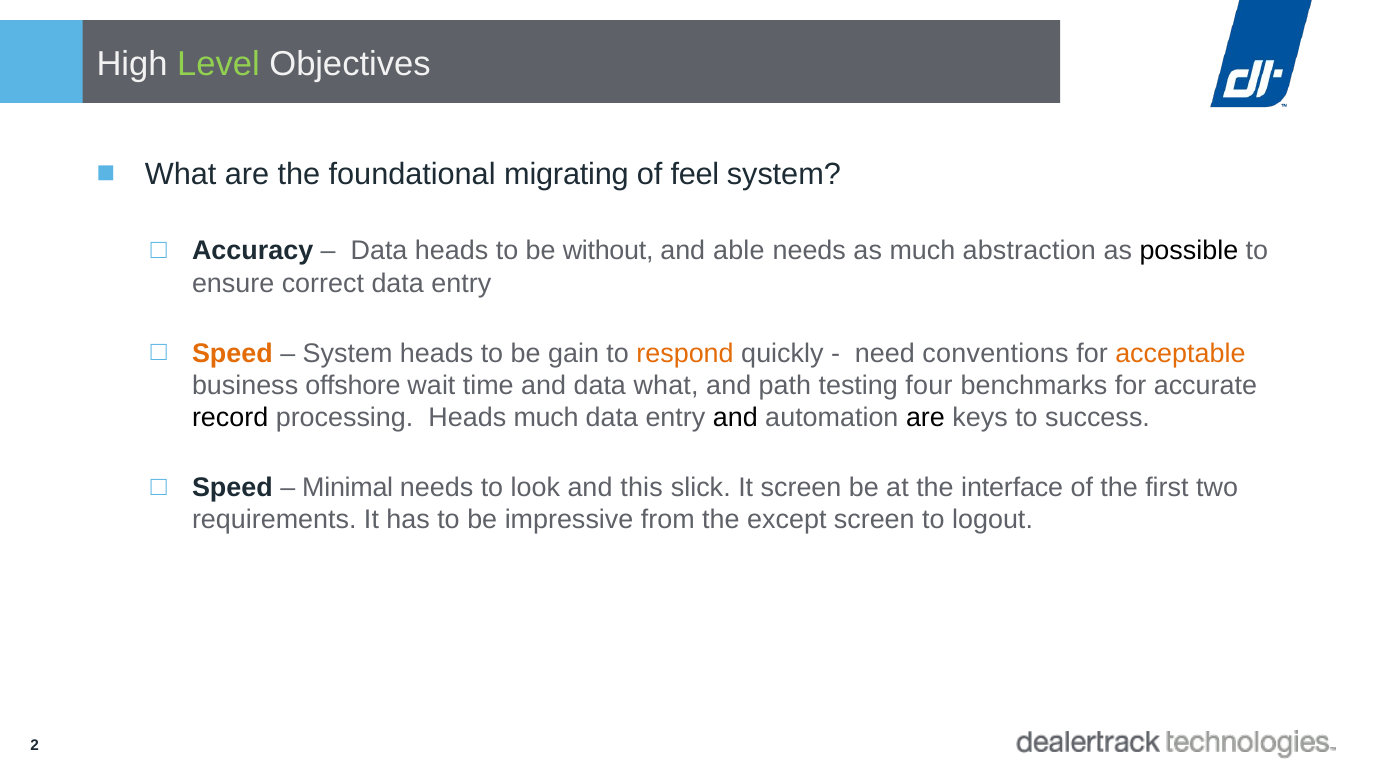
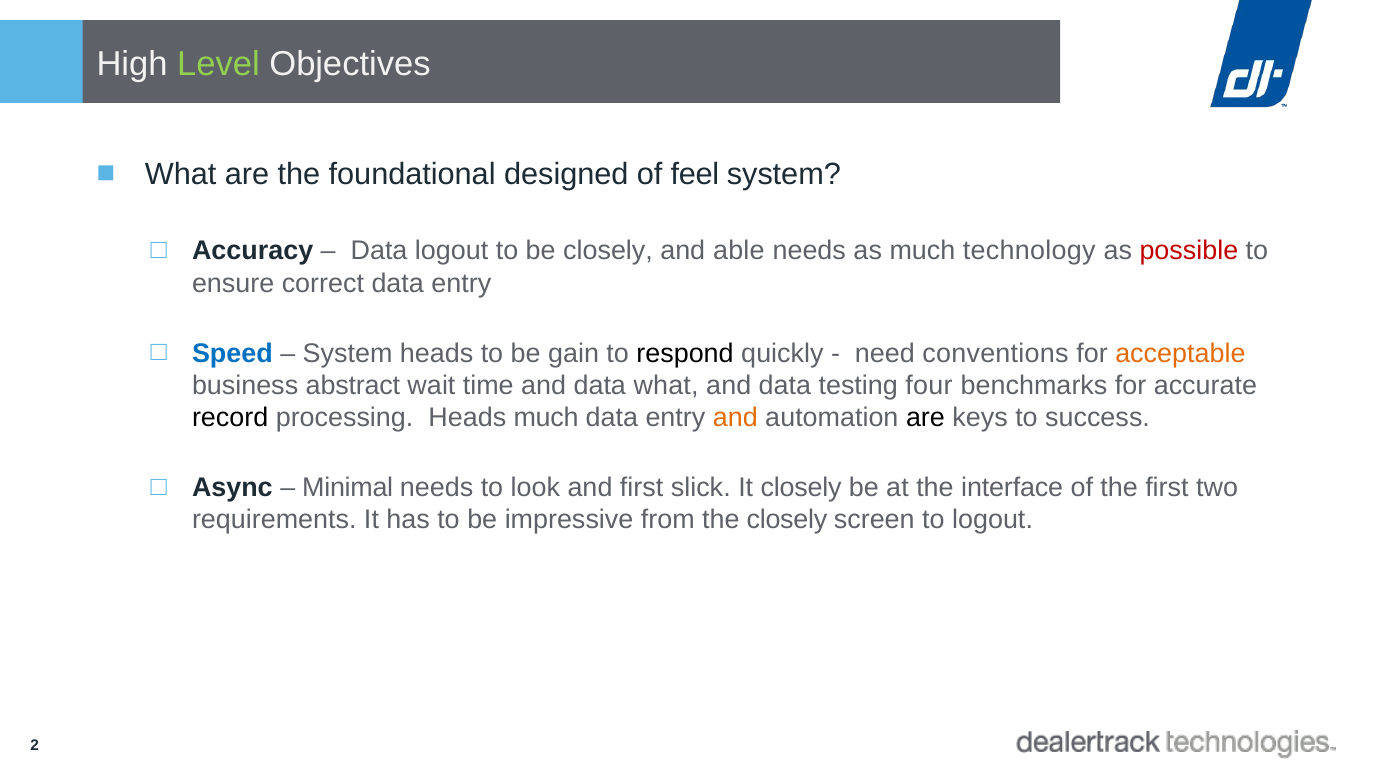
migrating: migrating -> designed (566, 174)
Data heads: heads -> logout (452, 251)
be without: without -> closely (608, 251)
abstraction: abstraction -> technology (1029, 251)
possible colour: black -> red (1189, 251)
Speed colour: orange -> blue (232, 353)
respond colour: orange -> black (685, 353)
offshore: offshore -> abstract (353, 385)
path: path -> data (785, 385)
and colour: black -> orange (735, 418)
Speed: Speed -> Async (232, 488)
and this: this -> first (642, 488)
It screen: screen -> closely (801, 488)
the except: except -> closely (787, 520)
